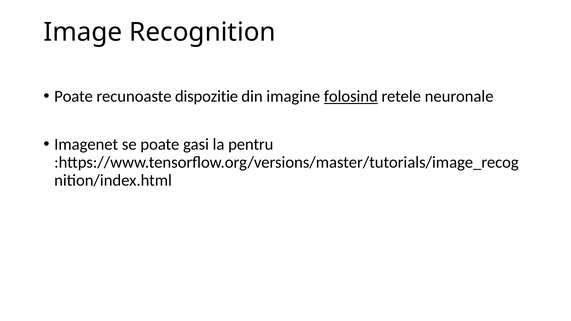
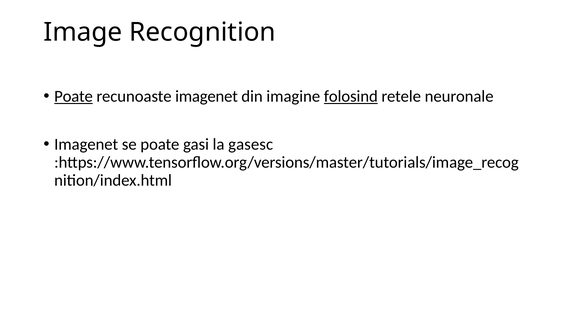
Poate underline: none -> present (74, 97)
recunoaste dispozitie: dispozitie -> imagenet (207, 97)
pentru: pentru -> gasesc (251, 144)
